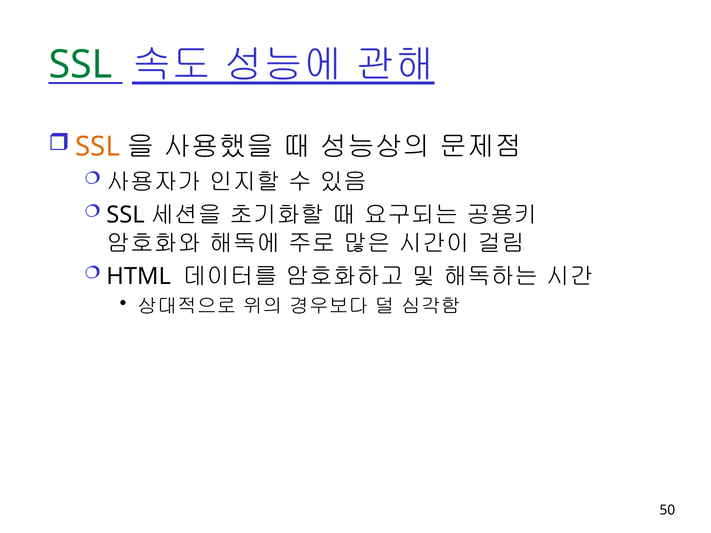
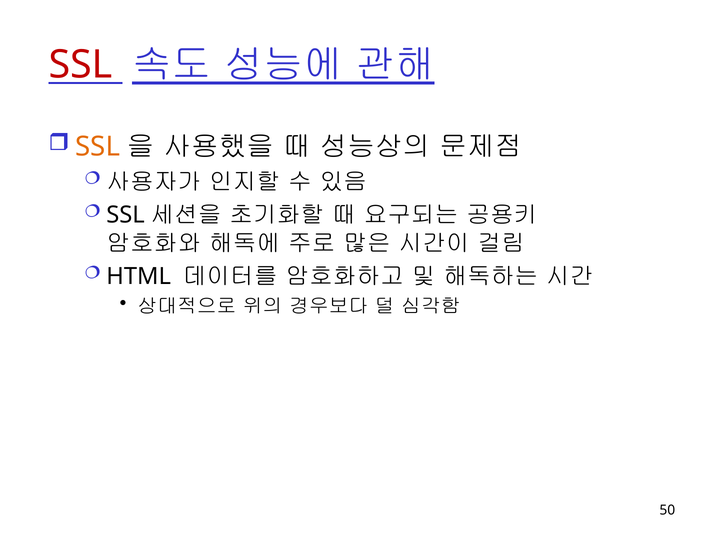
SSL colour: green -> red (81, 65)
